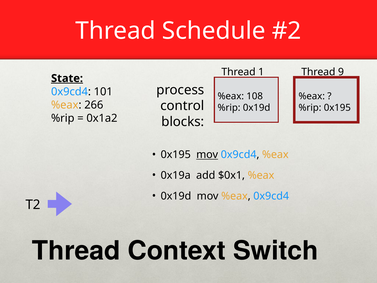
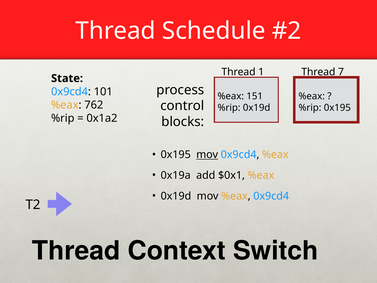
9: 9 -> 7 (341, 72)
State underline: present -> none (67, 78)
108: 108 -> 151 (255, 96)
266: 266 -> 762 (94, 105)
